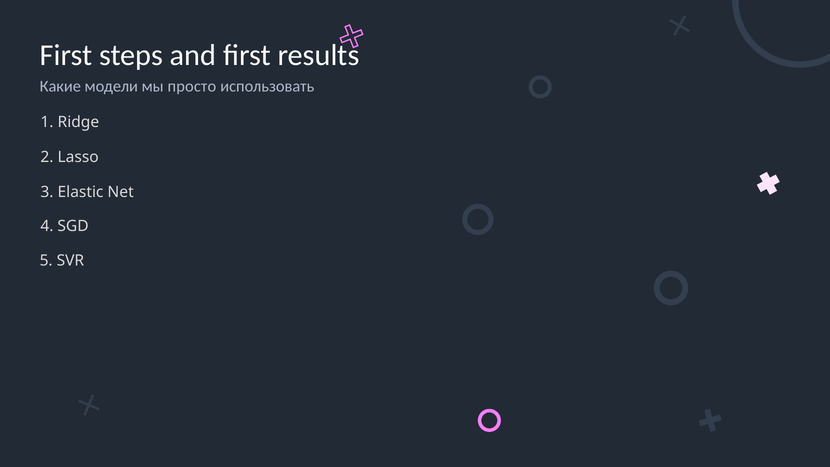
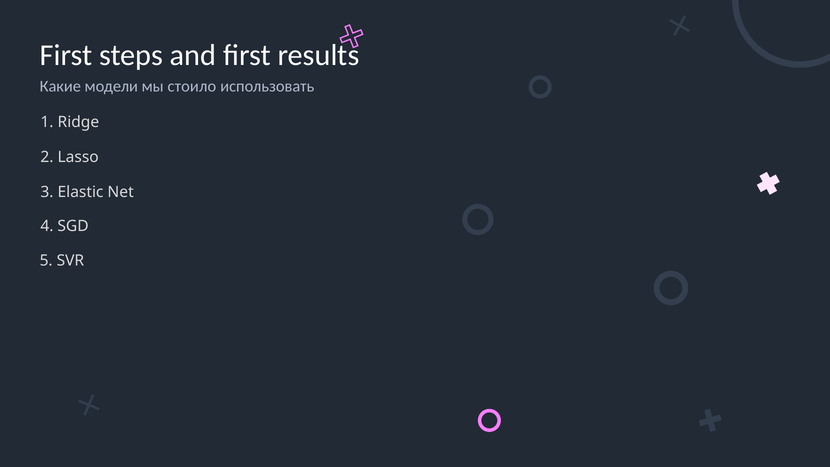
просто: просто -> стоило (192, 86)
